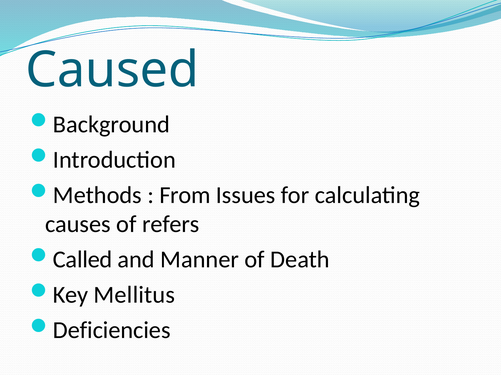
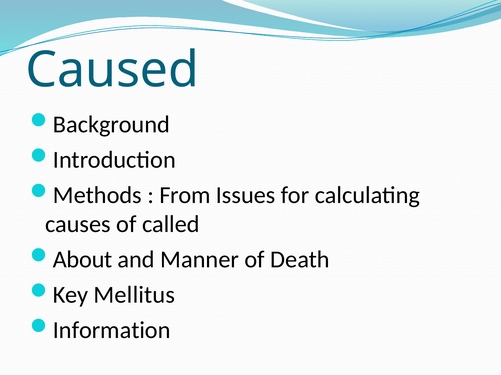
refers: refers -> called (171, 225)
Called: Called -> About (83, 260)
Deficiencies: Deficiencies -> Information (112, 331)
